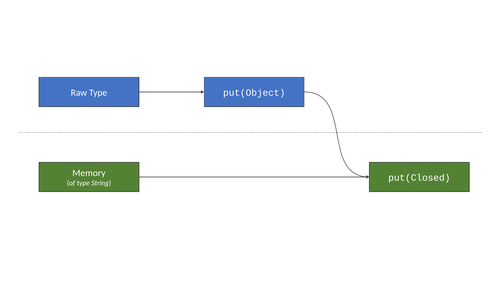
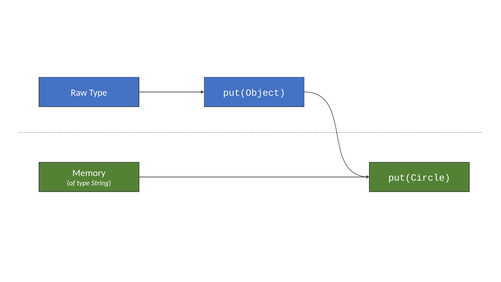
put(Closed: put(Closed -> put(Circle (419, 177)
